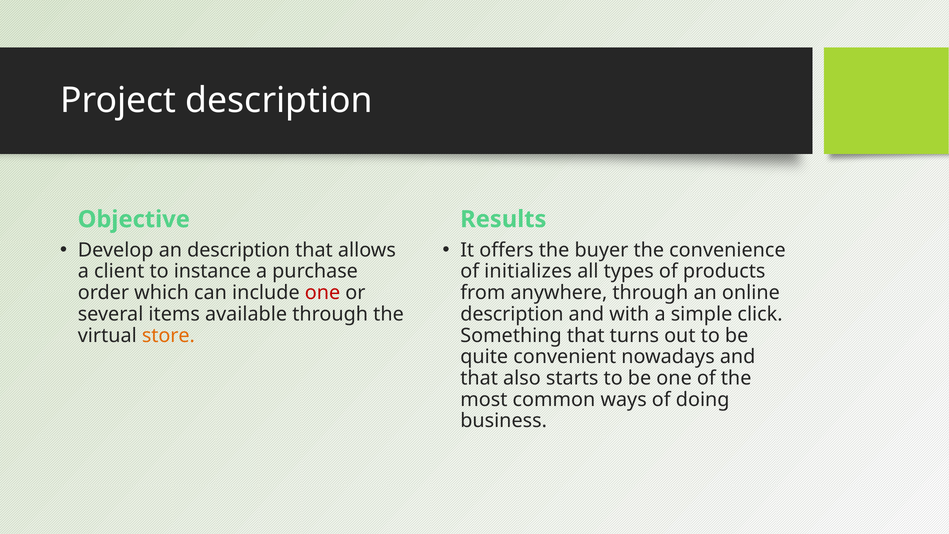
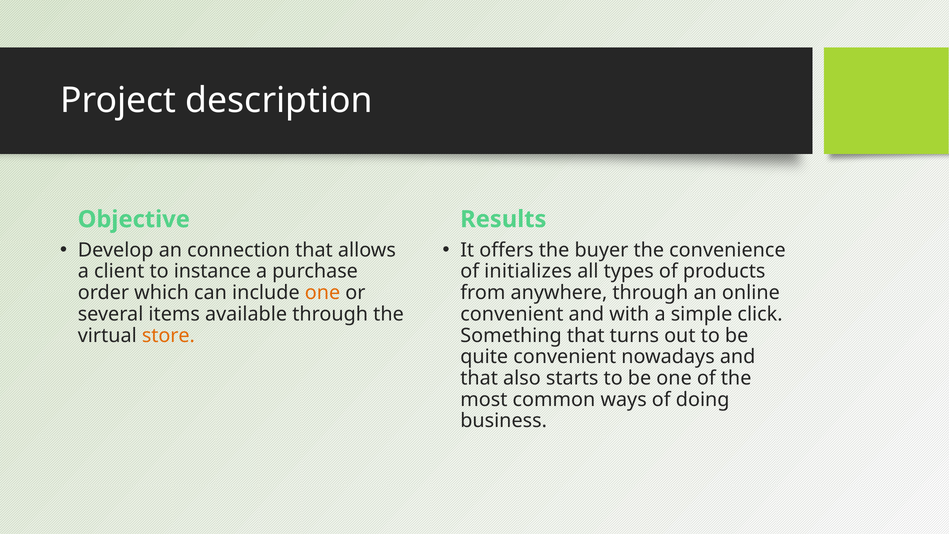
an description: description -> connection (239, 250)
one colour: red -> orange (323, 293)
description: description -> convenient (512, 314)
